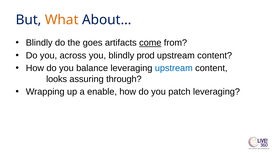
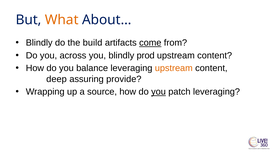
goes: goes -> build (93, 43)
upstream colour: blue -> orange (174, 68)
looks: looks -> deep (57, 79)
through: through -> provide (124, 79)
enable: enable -> source (102, 92)
you underline: none -> present (159, 92)
